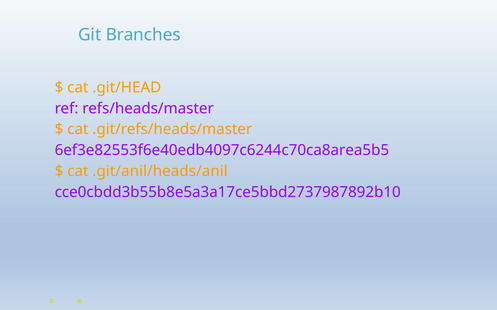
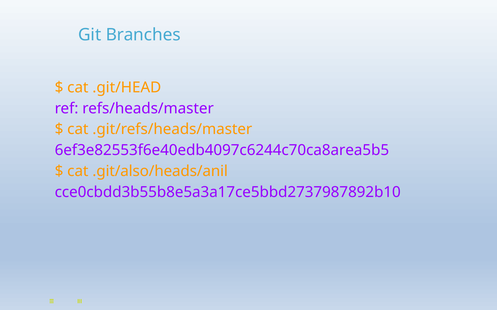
.git/anil/heads/anil: .git/anil/heads/anil -> .git/also/heads/anil (160, 172)
